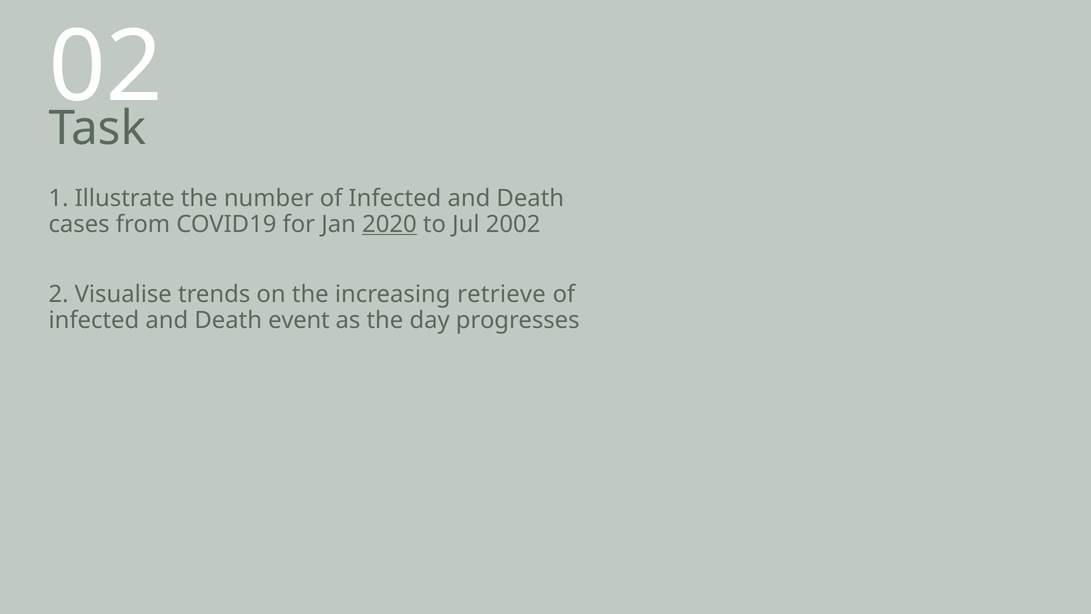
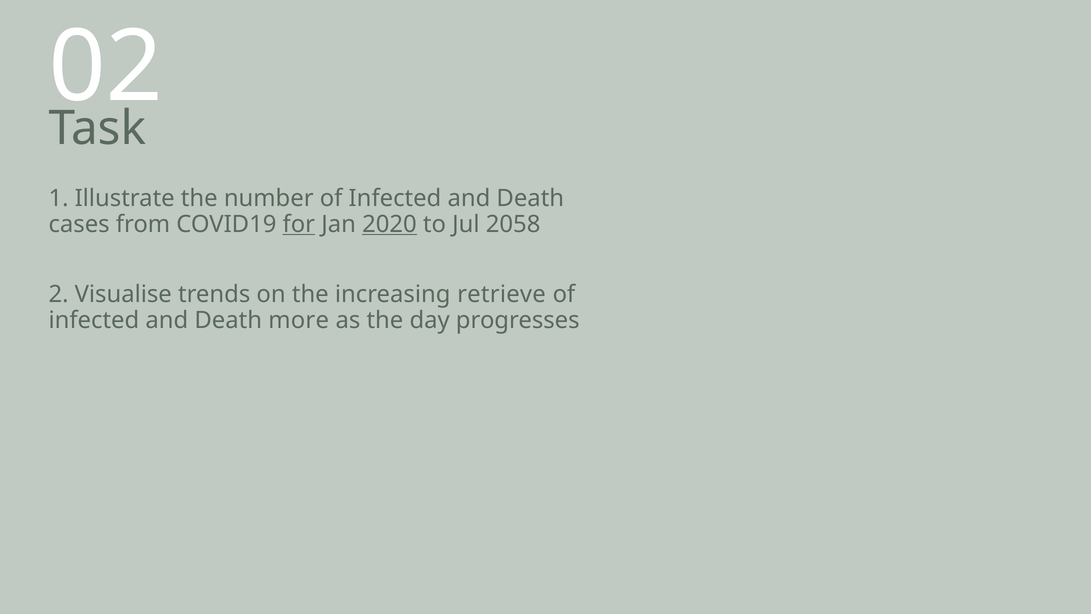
for underline: none -> present (299, 224)
2002: 2002 -> 2058 (513, 224)
event: event -> more (299, 320)
